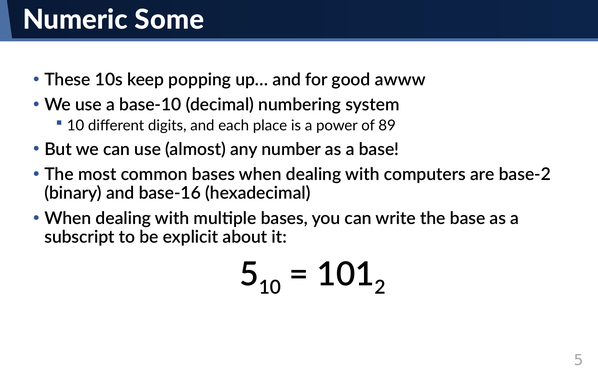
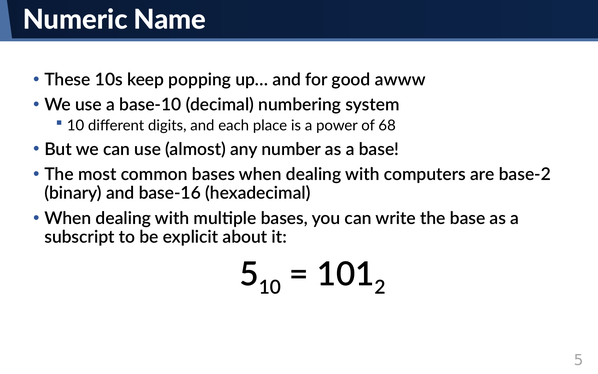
Some: Some -> Name (170, 20)
89: 89 -> 68 (387, 125)
